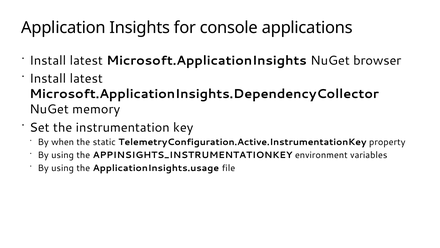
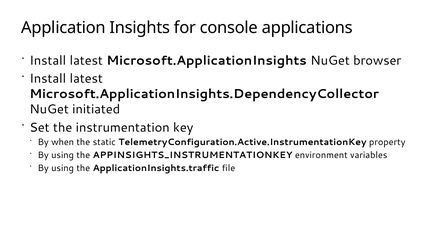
memory: memory -> initiated (96, 109)
ApplicationInsights.usage: ApplicationInsights.usage -> ApplicationInsights.traffic (156, 168)
